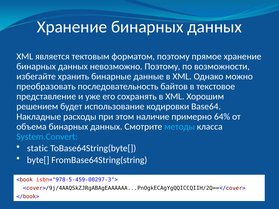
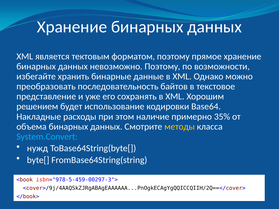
64%: 64% -> 35% (222, 117)
методы colour: light blue -> yellow (180, 127)
static: static -> нужд (37, 148)
